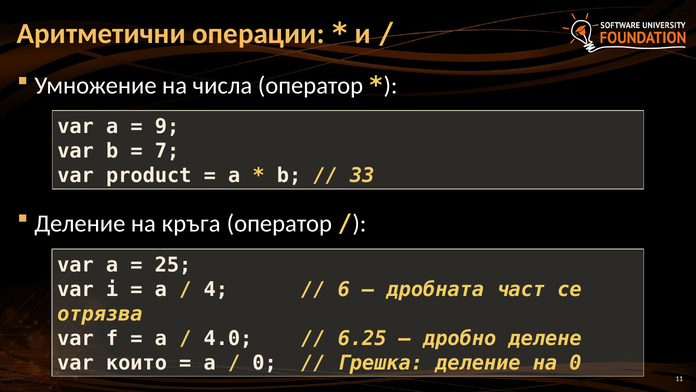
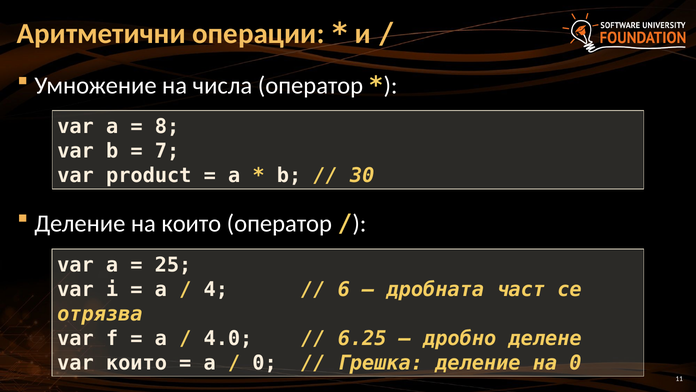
9: 9 -> 8 (167, 127)
33: 33 -> 30 (362, 175)
на кръга: кръга -> които (191, 223)
